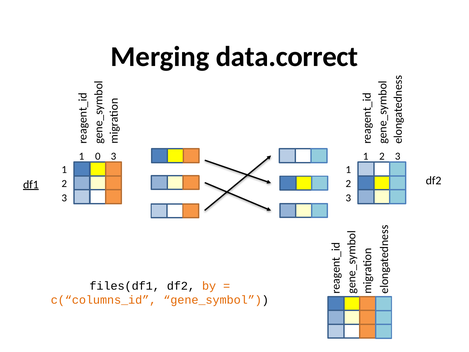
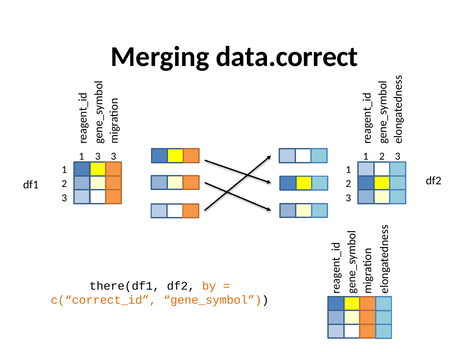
1 0: 0 -> 3 (98, 156)
df1 underline: present -> none (31, 184)
files(df1: files(df1 -> there(df1 (125, 286)
c(“columns_id: c(“columns_id -> c(“correct_id (104, 300)
